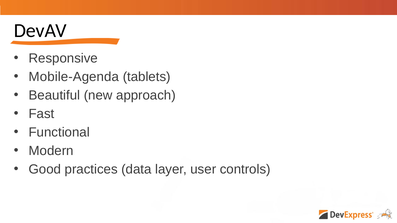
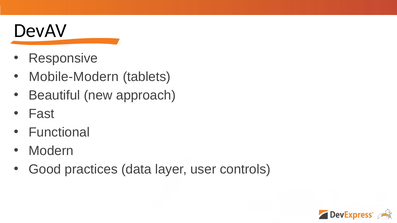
Mobile-Agenda: Mobile-Agenda -> Mobile-Modern (74, 77)
